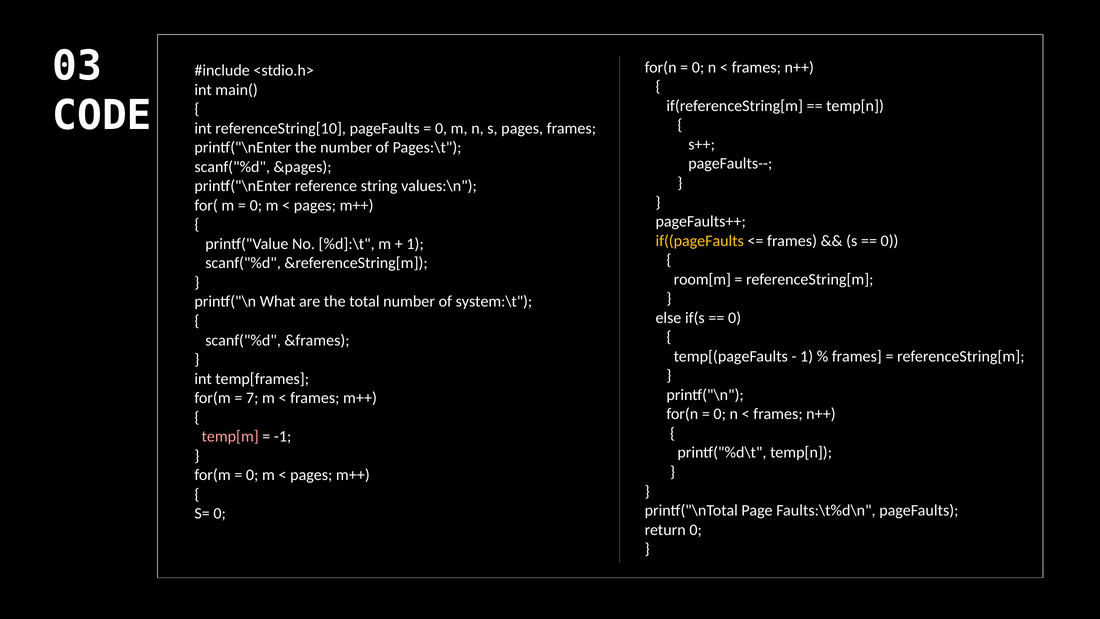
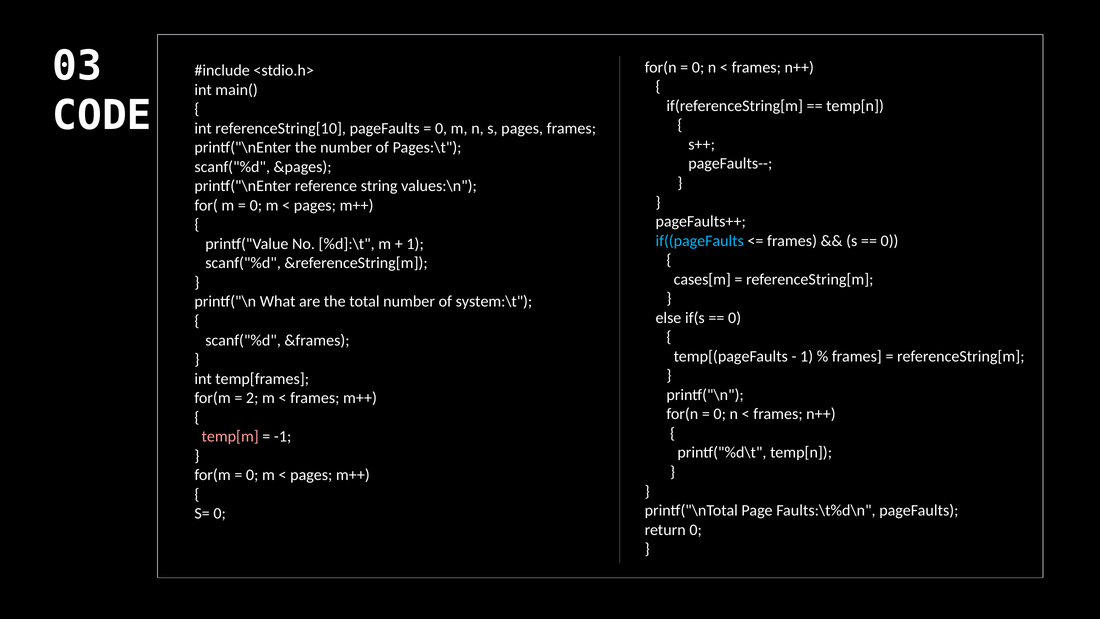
if((pageFaults colour: yellow -> light blue (700, 241)
room[m: room[m -> cases[m (702, 279)
7: 7 -> 2 (252, 398)
